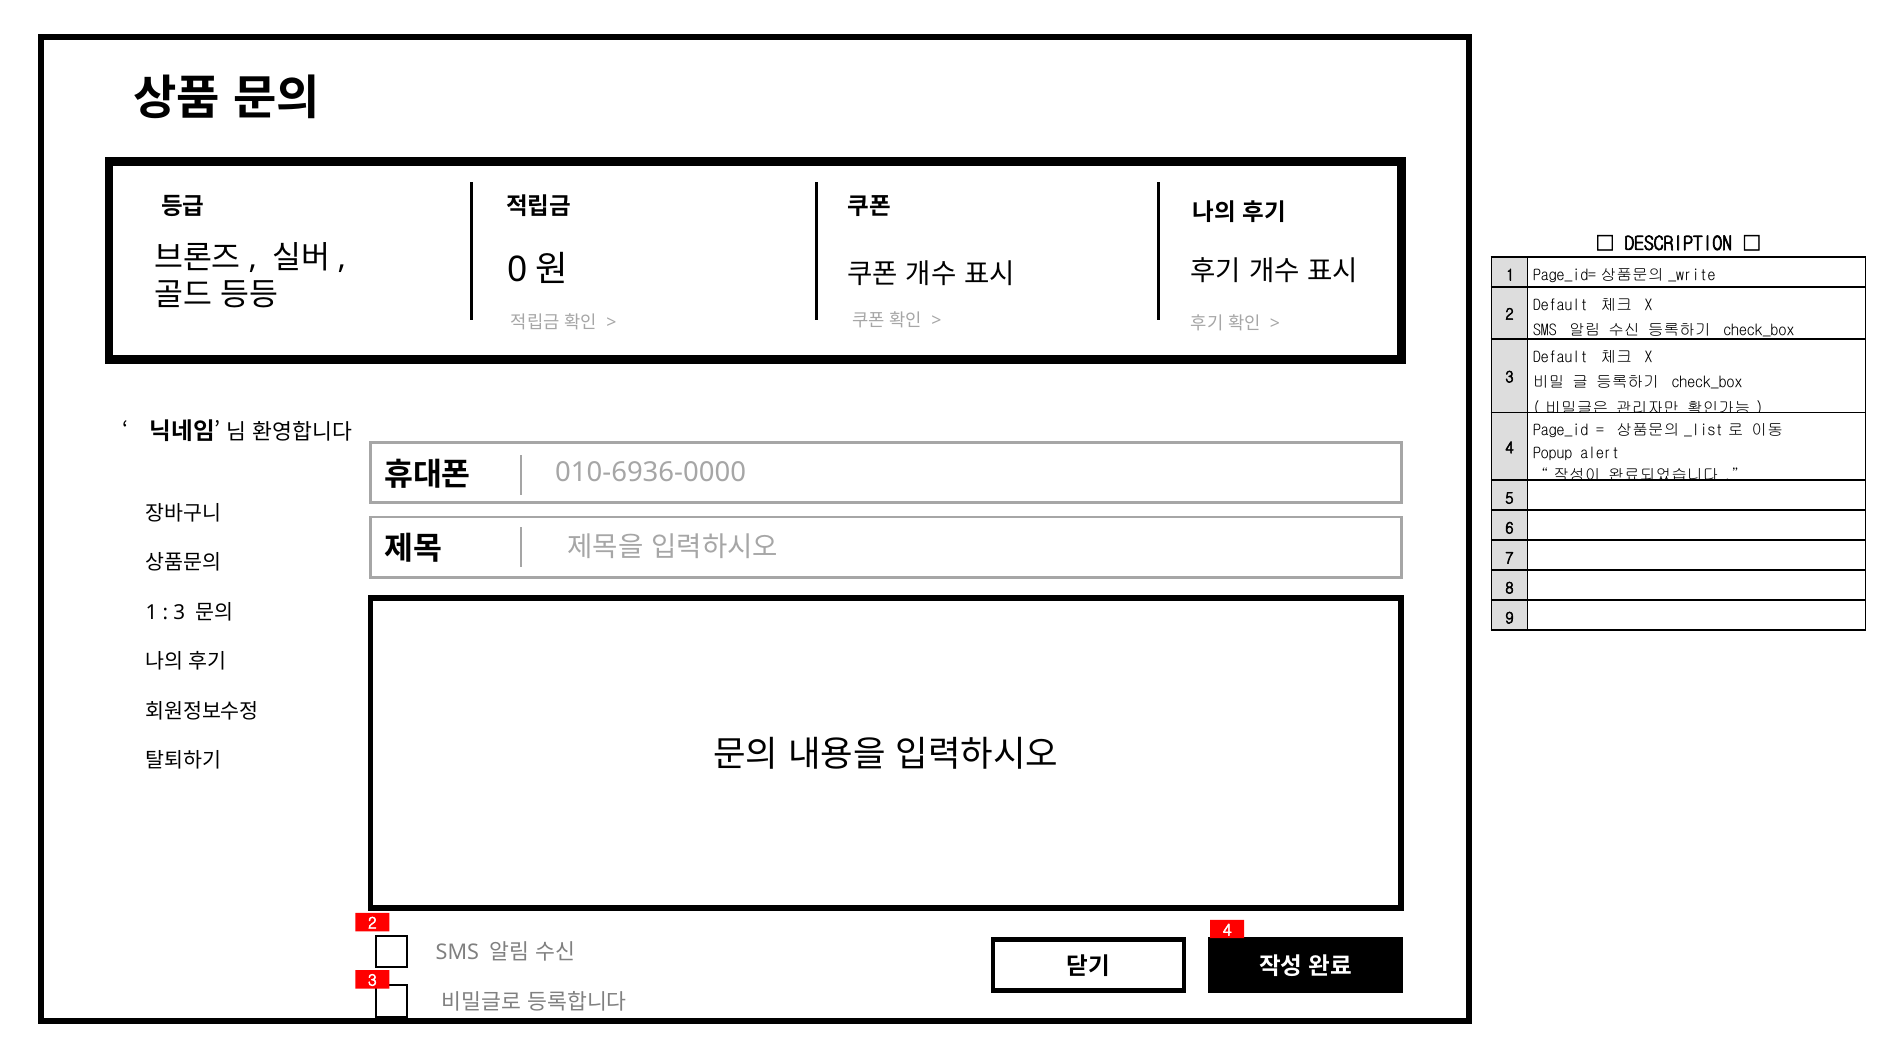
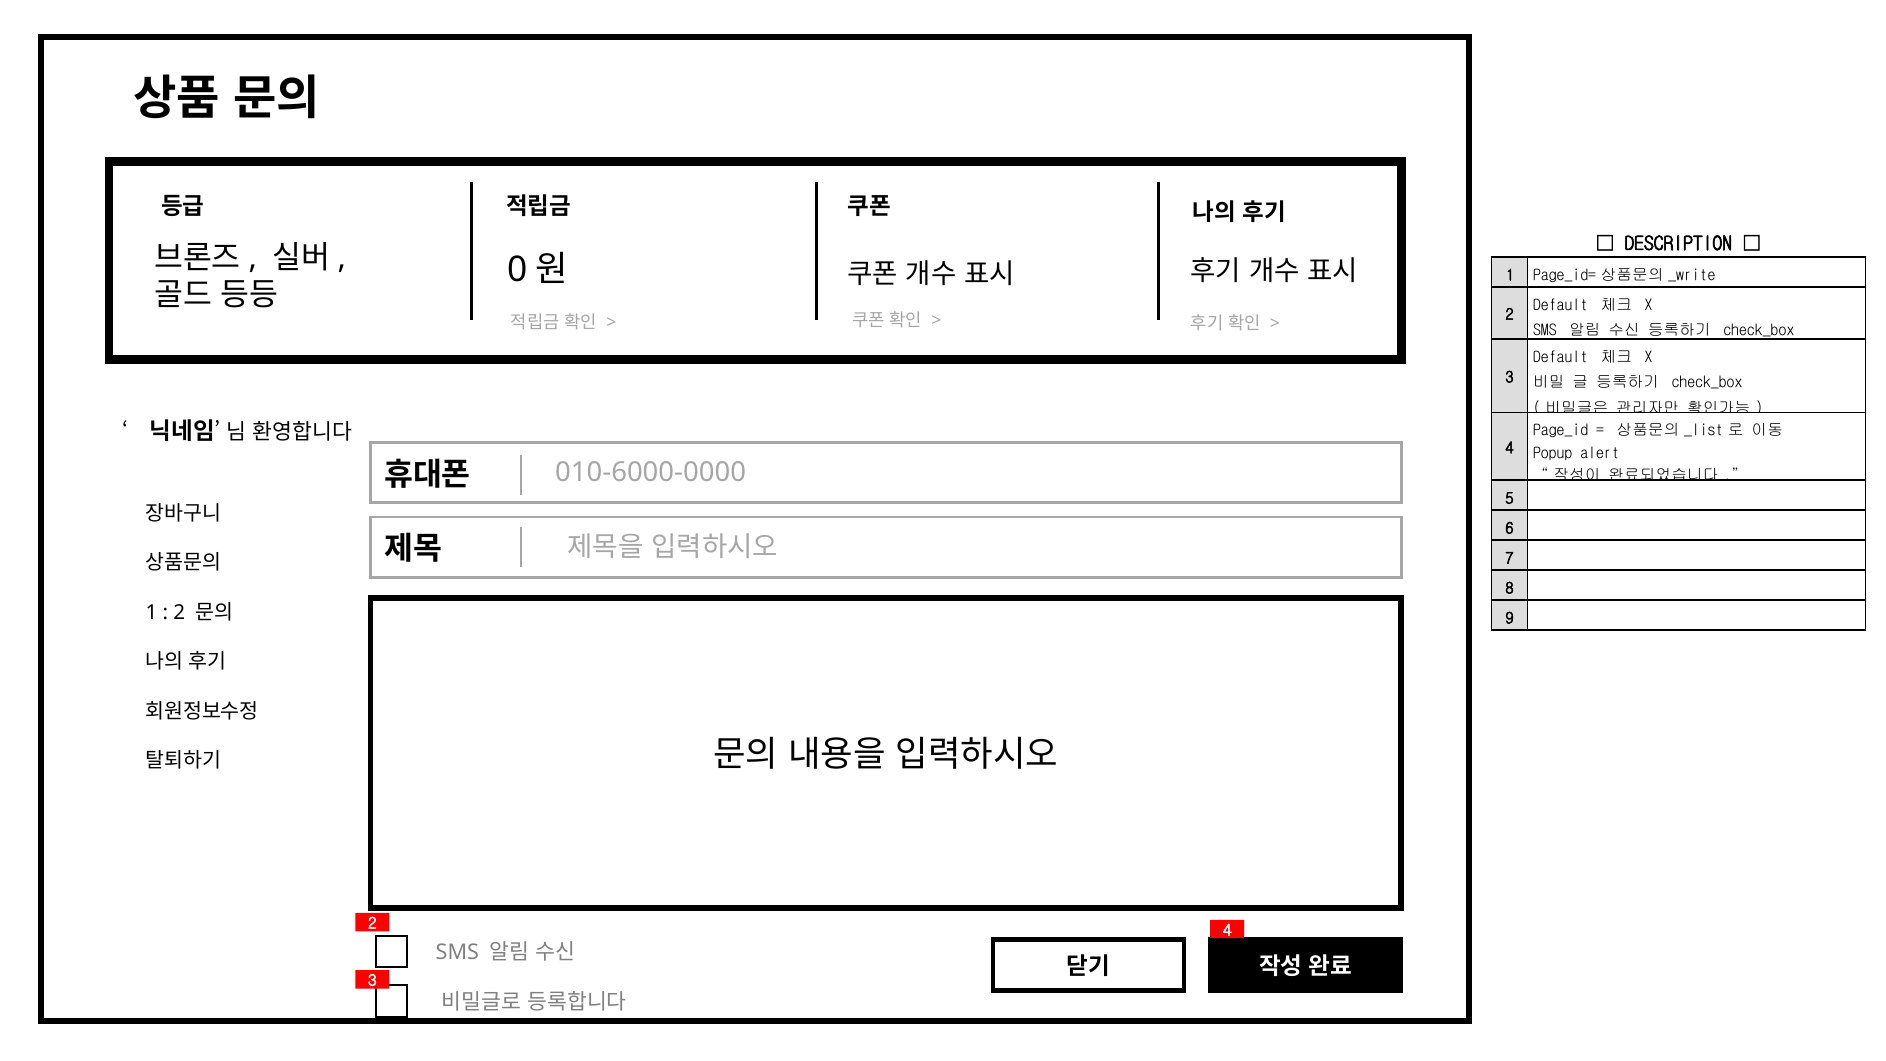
010-6936-0000: 010-6936-0000 -> 010-6000-0000 (651, 472)
3: 3 -> 2 (179, 613)
